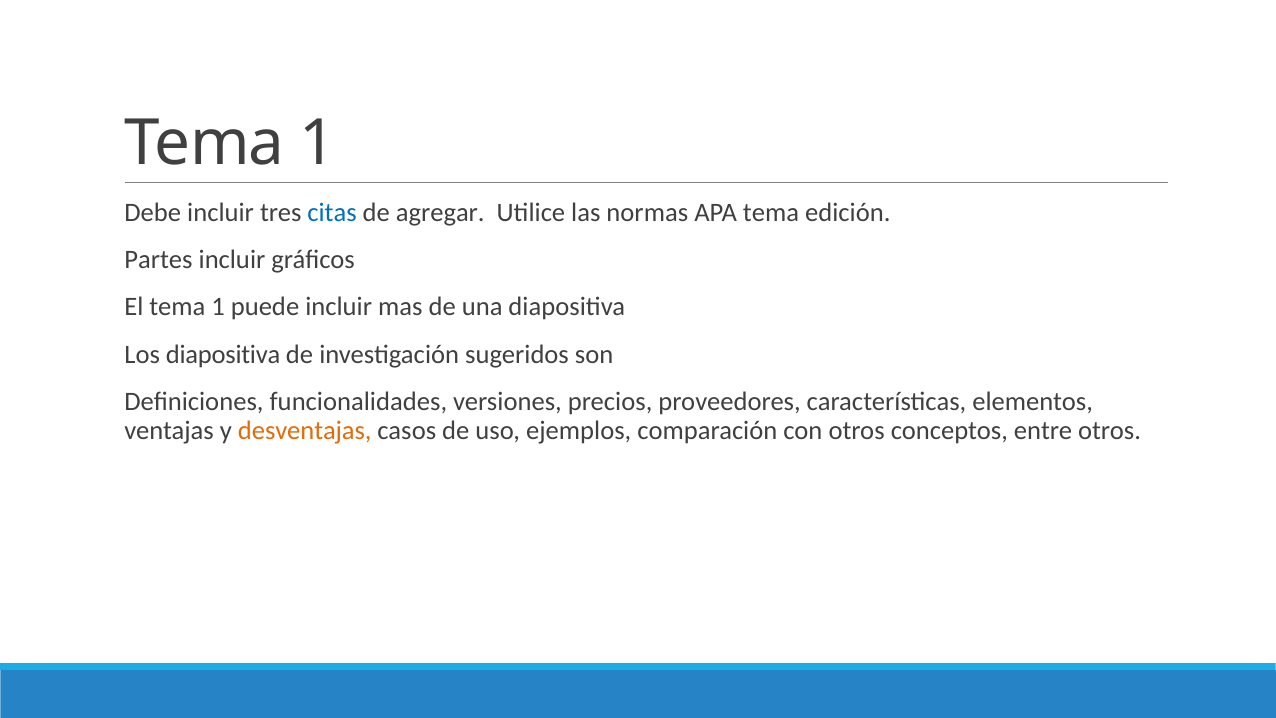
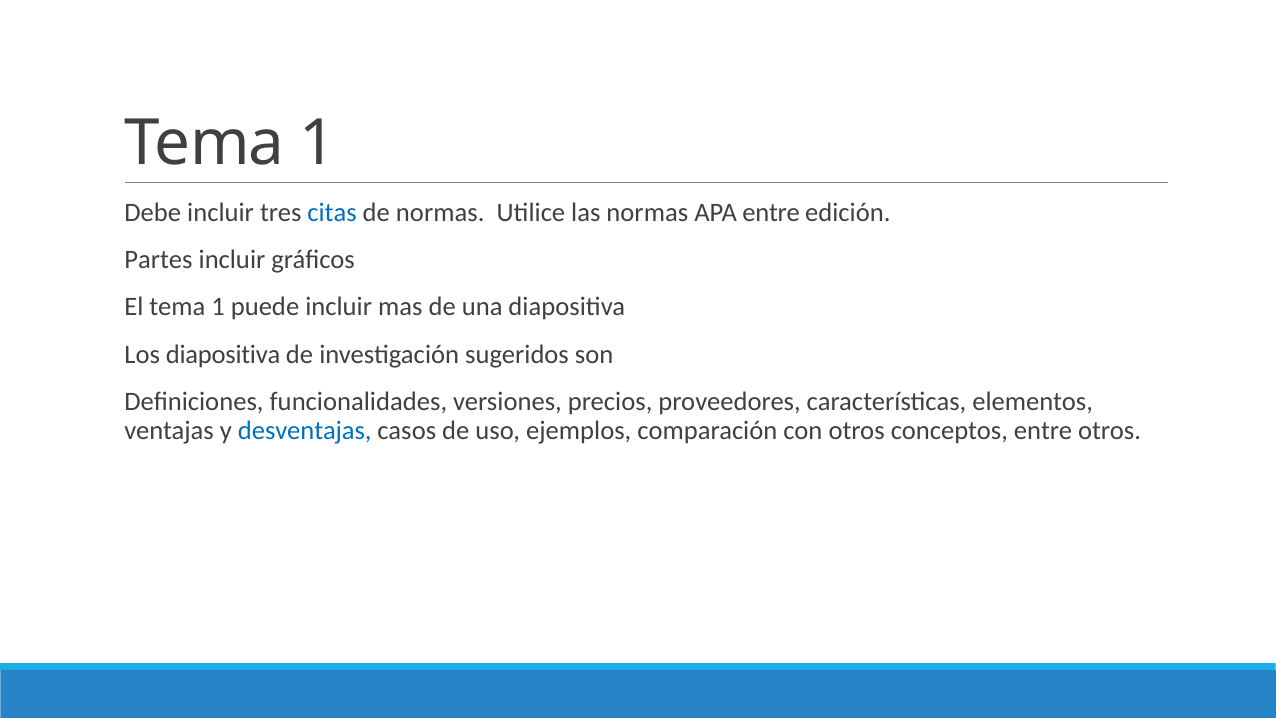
de agregar: agregar -> normas (440, 212)
APA tema: tema -> entre (771, 212)
desventajas colour: orange -> blue (305, 430)
